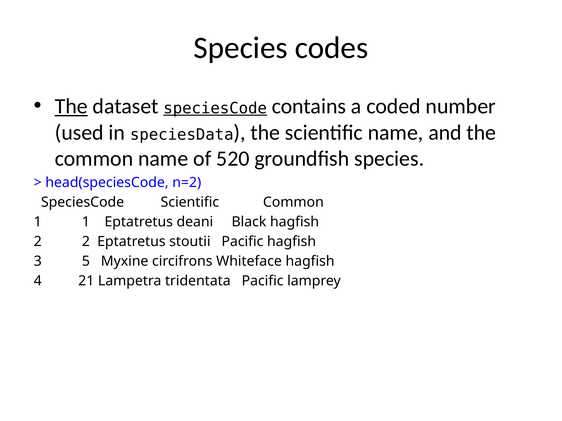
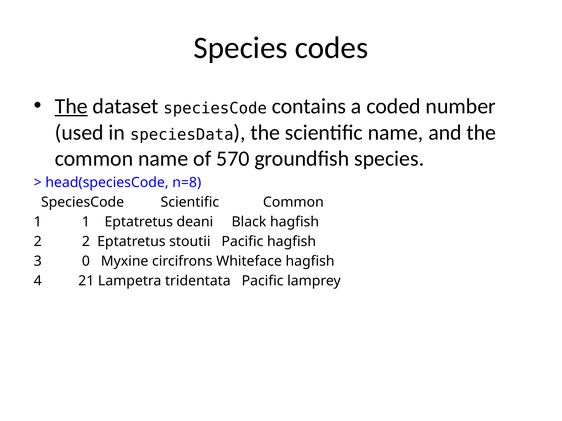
speciesCode underline: present -> none (215, 109)
520: 520 -> 570 (233, 159)
n=2: n=2 -> n=8 (187, 183)
5: 5 -> 0 (86, 261)
